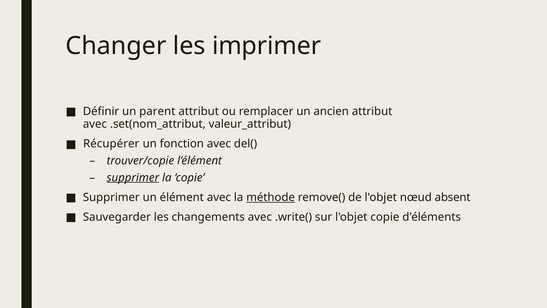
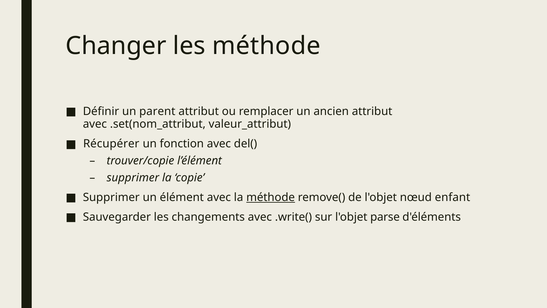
les imprimer: imprimer -> méthode (266, 46)
supprimer underline: present -> none (133, 177)
absent: absent -> enfant (452, 197)
l'objet copie: copie -> parse (385, 217)
